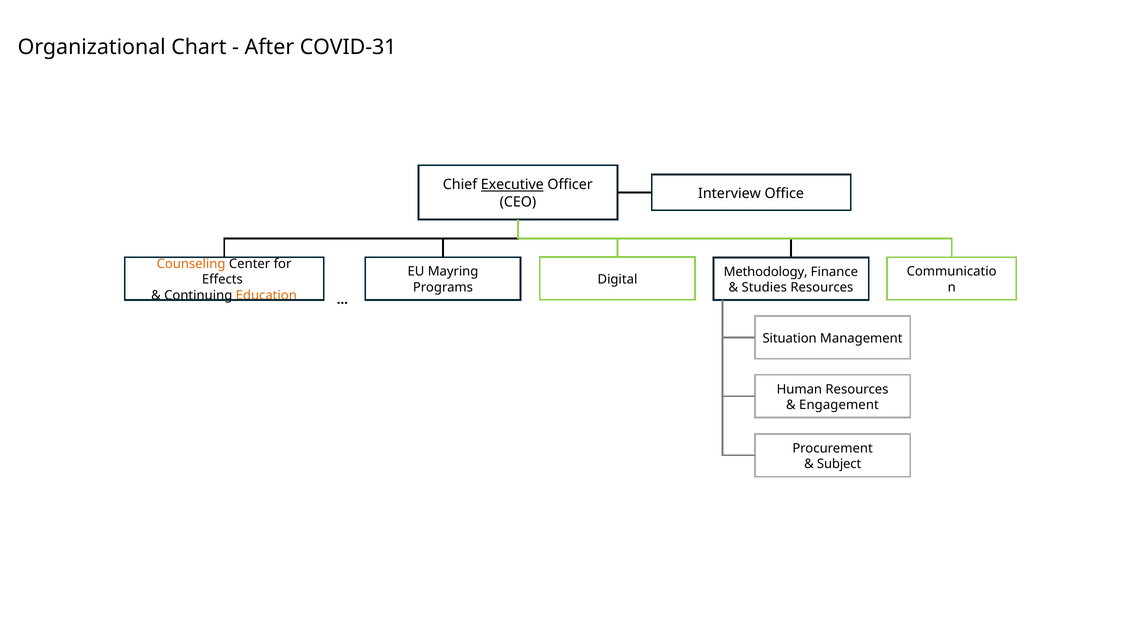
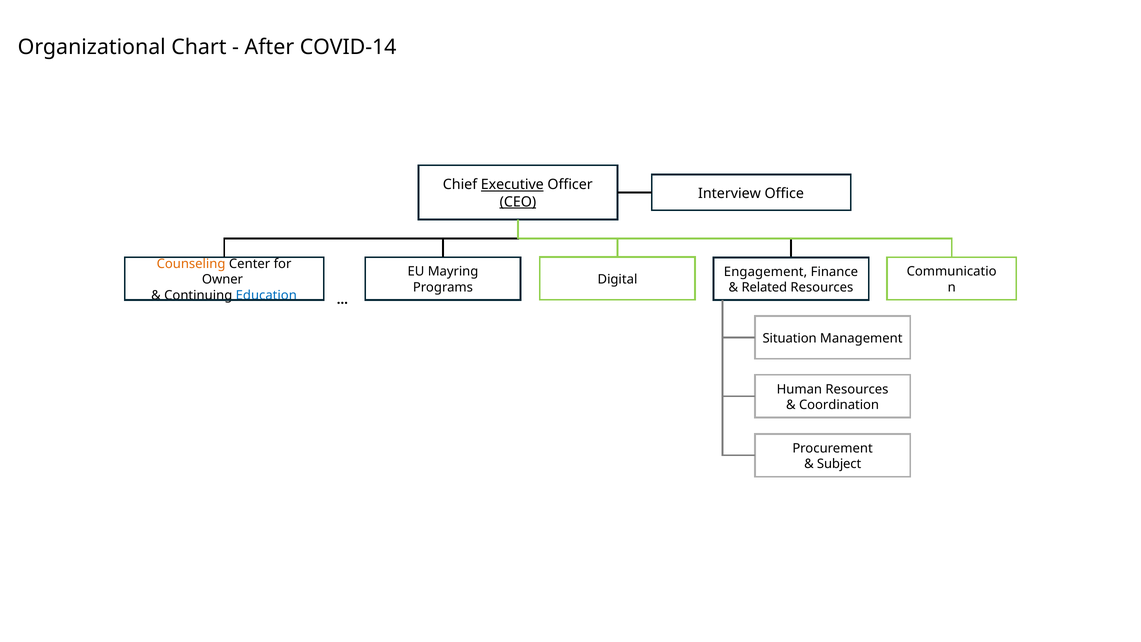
COVID-31: COVID-31 -> COVID-14 (348, 47)
CEO underline: none -> present (518, 202)
Methodology: Methodology -> Engagement (766, 272)
Effects: Effects -> Owner (222, 279)
Studies: Studies -> Related (764, 287)
Education colour: orange -> blue (266, 295)
Engagement: Engagement -> Coordination (839, 405)
